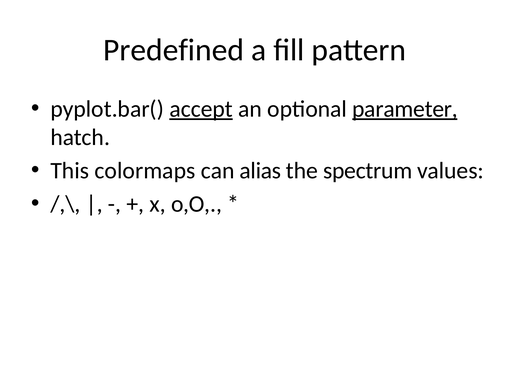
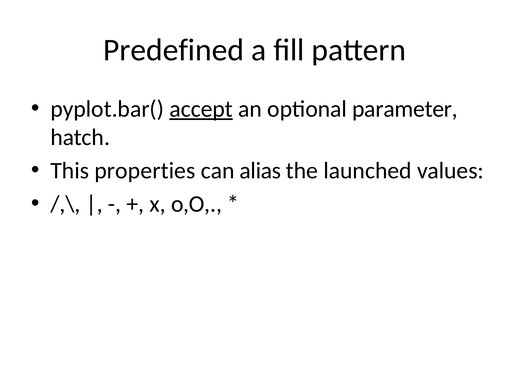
parameter underline: present -> none (405, 109)
colormaps: colormaps -> properties (145, 171)
spectrum: spectrum -> launched (368, 171)
